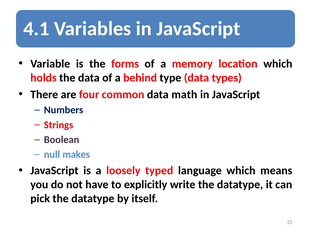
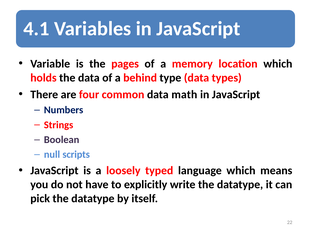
forms: forms -> pages (125, 64)
makes: makes -> scripts (76, 155)
